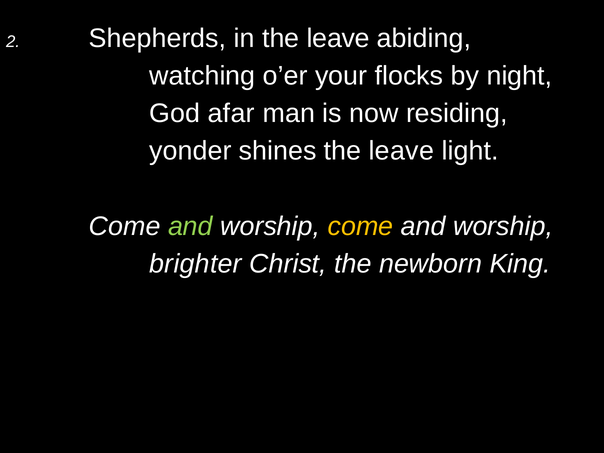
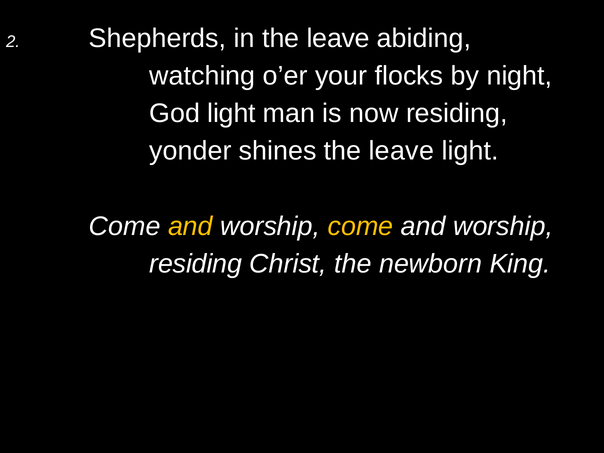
God afar: afar -> light (232, 113)
and colour: light green -> yellow (190, 226)
brighter: brighter -> residing (196, 264)
